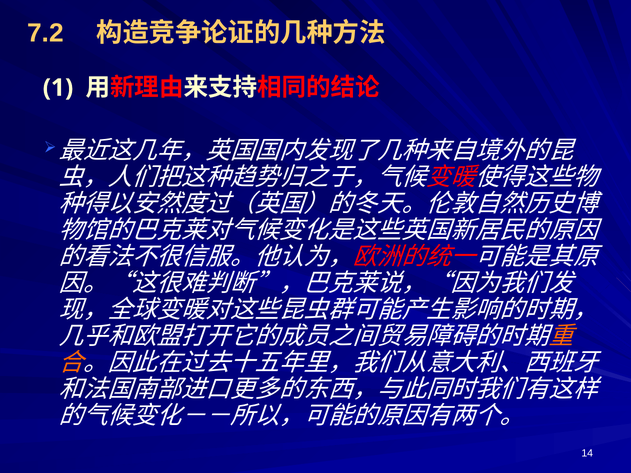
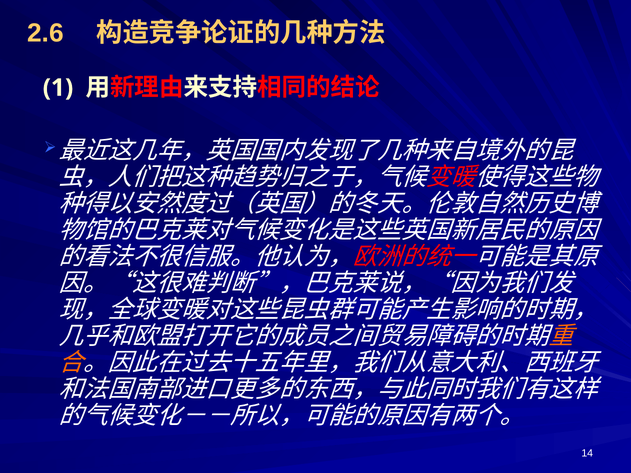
7.2: 7.2 -> 2.6 (46, 33)
